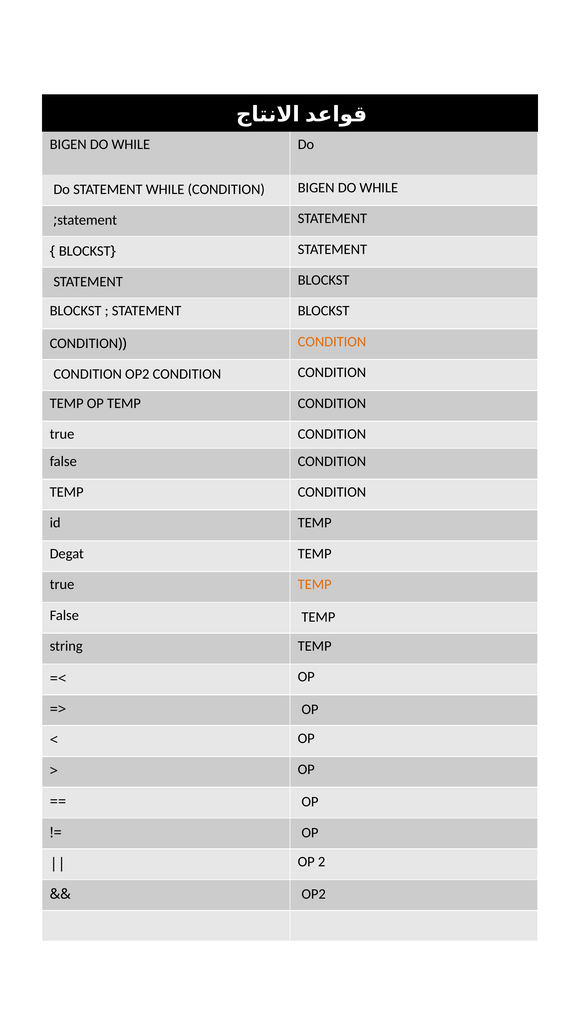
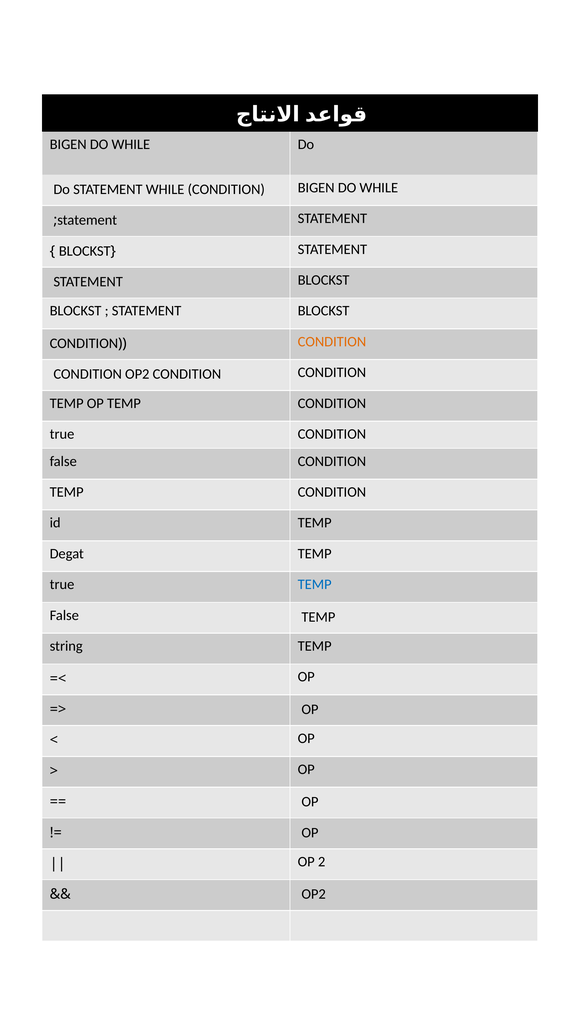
TEMP colour: orange -> blue (315, 584)
